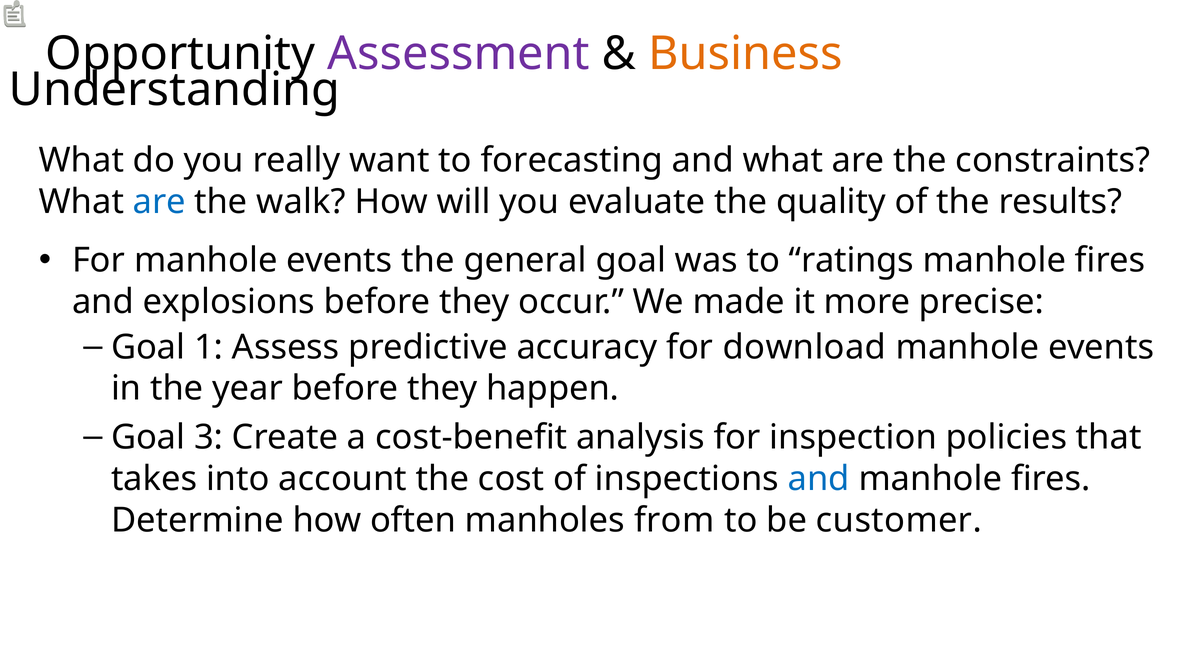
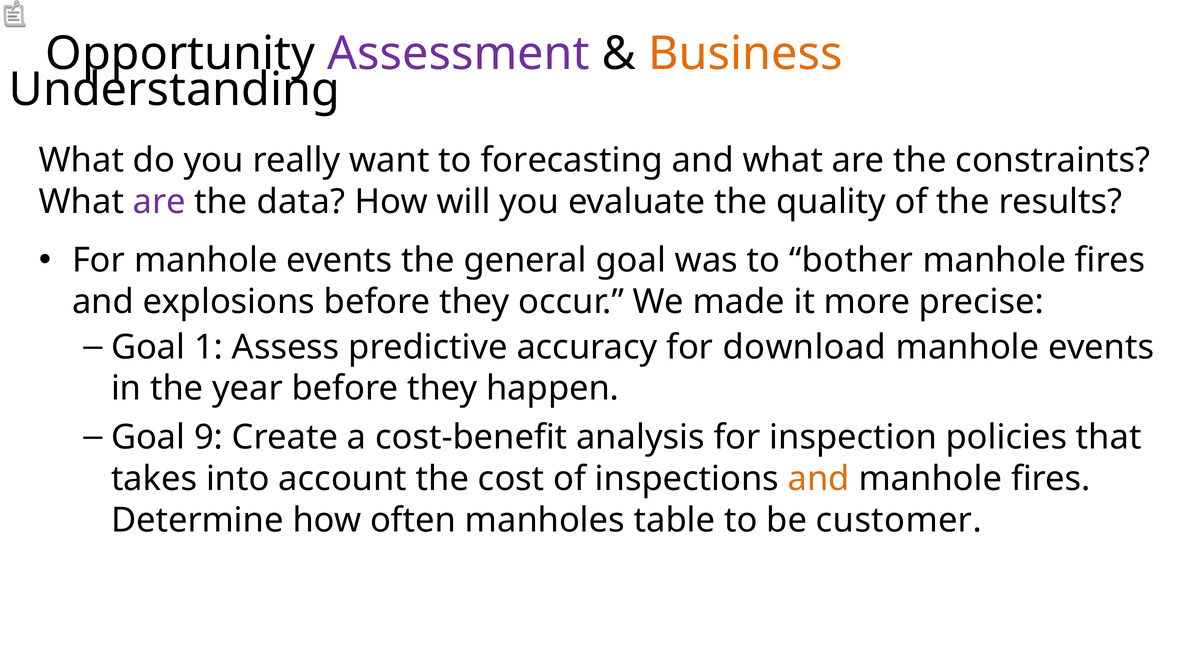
are colour: blue -> purple (159, 202)
walk: walk -> data (301, 202)
ratings: ratings -> bother (851, 260)
3: 3 -> 9 (209, 437)
and colour: blue -> orange (819, 479)
from: from -> table (675, 520)
